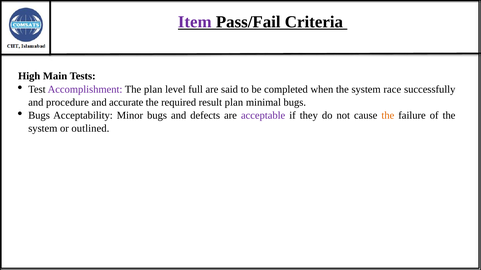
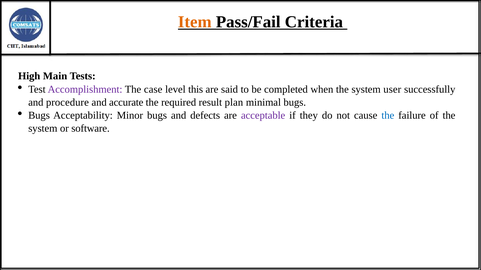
Item colour: purple -> orange (195, 22)
The plan: plan -> case (153, 89)
full: full -> this (196, 89)
race: race -> user (392, 89)
the colour: orange -> blue (388, 115)
outlined: outlined -> software (91, 128)
